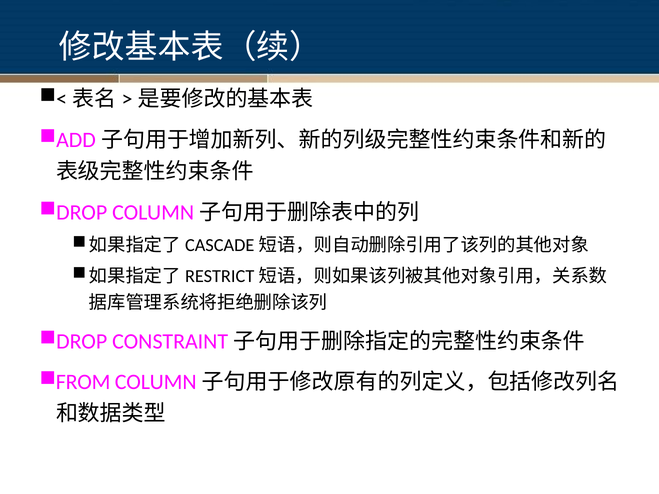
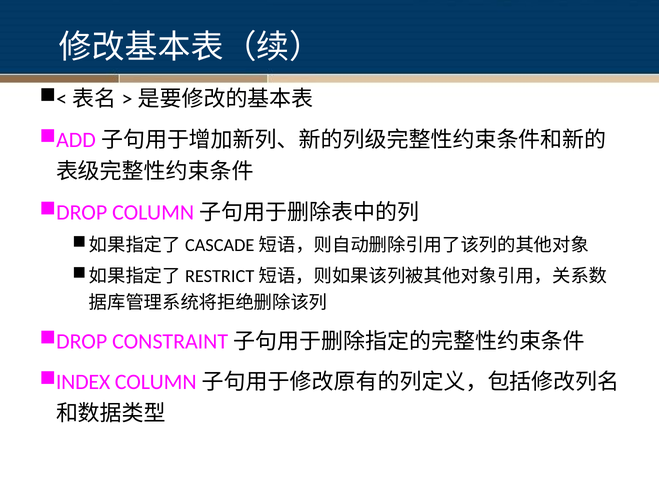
FROM: FROM -> INDEX (83, 382)
